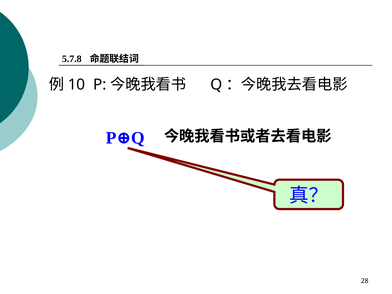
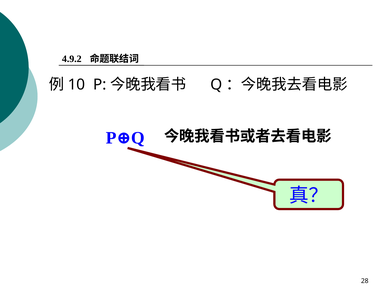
5.7.8: 5.7.8 -> 4.9.2 (72, 59)
